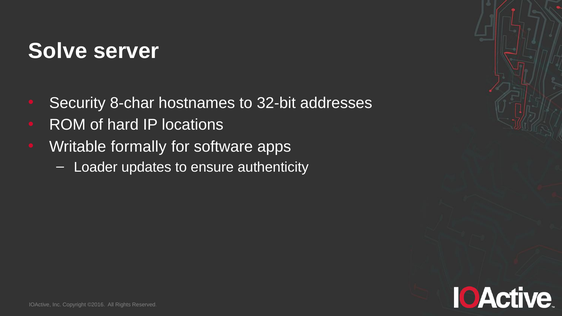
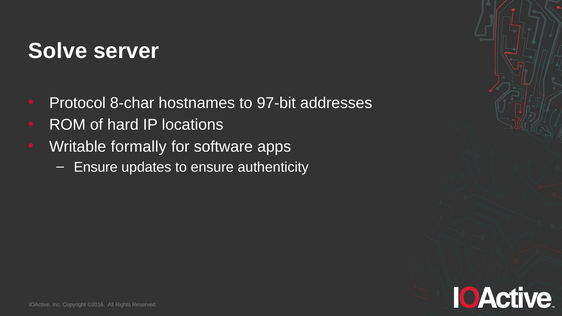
Security: Security -> Protocol (77, 103)
32-bit: 32-bit -> 97-bit (276, 103)
Loader: Loader -> Ensure (96, 167)
